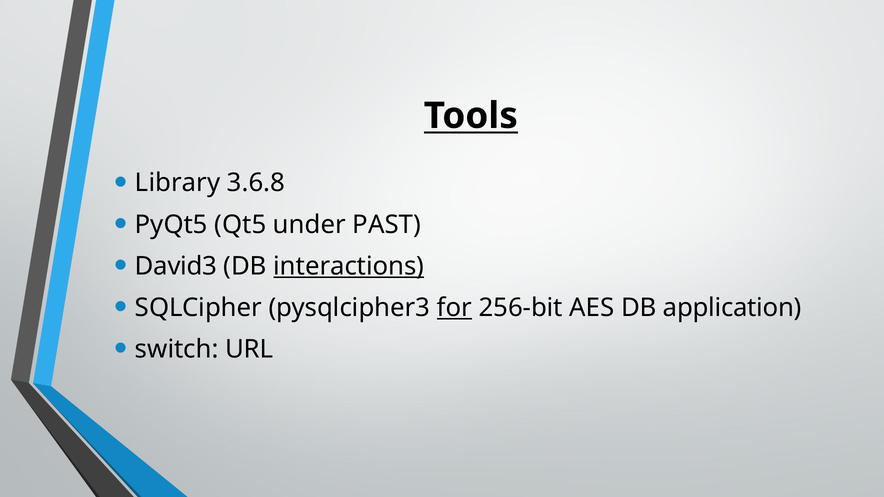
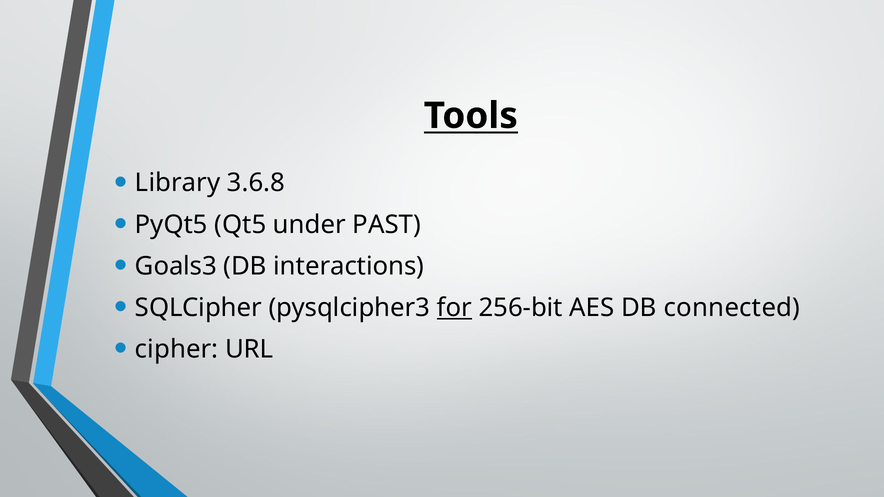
David3: David3 -> Goals3 (176, 266)
interactions underline: present -> none (349, 266)
application: application -> connected (732, 308)
switch: switch -> cipher (177, 349)
